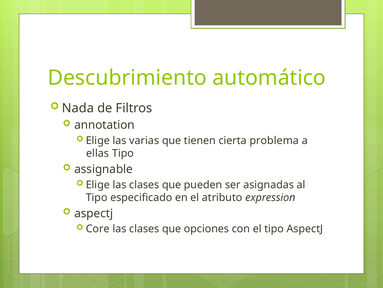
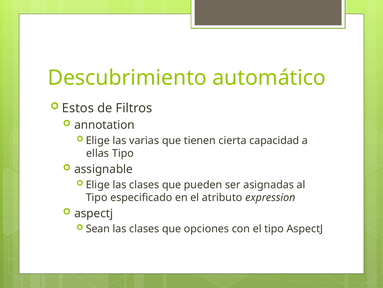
Nada: Nada -> Estos (78, 108)
problema: problema -> capacidad (274, 140)
Core: Core -> Sean (98, 228)
